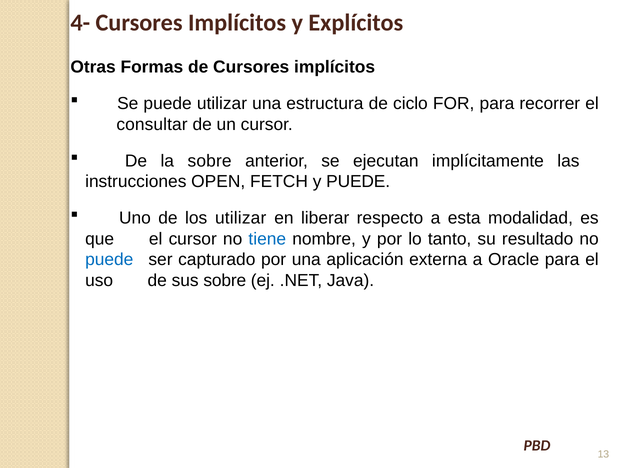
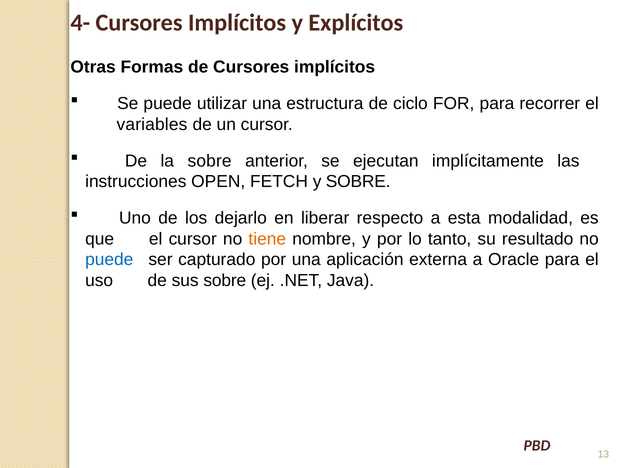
consultar: consultar -> variables (152, 124)
y PUEDE: PUEDE -> SOBRE (358, 182)
los utilizar: utilizar -> dejarlo (241, 218)
tiene colour: blue -> orange (267, 239)
